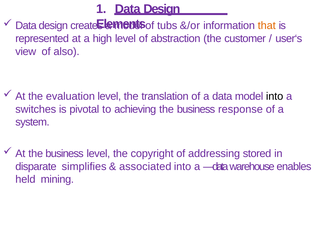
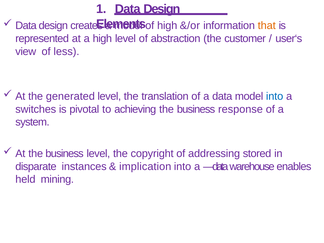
of tubs: tubs -> high (167, 26)
also: also -> less (66, 52)
evaluation: evaluation -> generated (70, 96)
into colour: black -> blue (275, 96)
simplifies: simplifies -> instances (84, 166)
associated: associated -> implication (145, 166)
